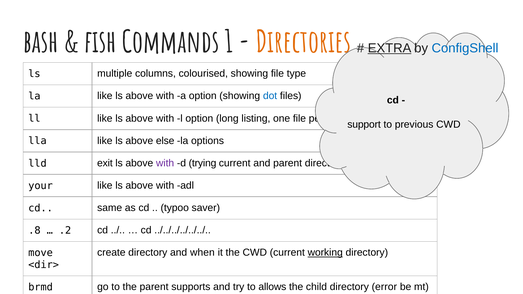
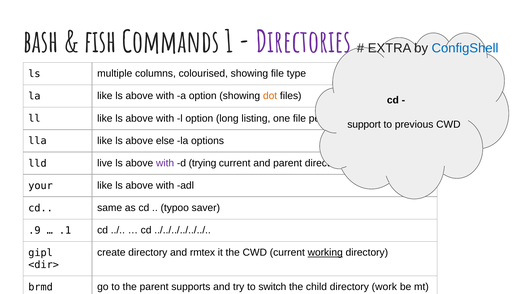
Directories colour: orange -> purple (303, 42)
EXTRA underline: present -> none (390, 48)
dot colour: blue -> orange (270, 96)
exit: exit -> live (105, 163)
.8: .8 -> .9 (34, 231)
.2: .2 -> .1 (65, 231)
when: when -> rmtex (202, 253)
move: move -> gipl (41, 253)
allows: allows -> switch (272, 287)
error: error -> work (384, 287)
